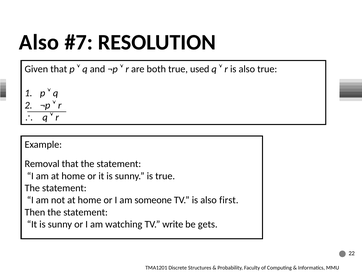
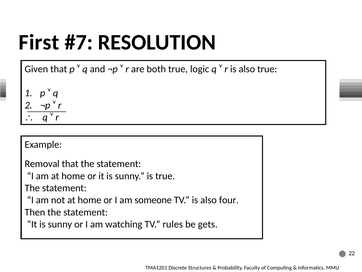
Also: Also -> First (39, 42)
used: used -> logic (200, 69)
first: first -> four (229, 200)
write: write -> rules (173, 224)
